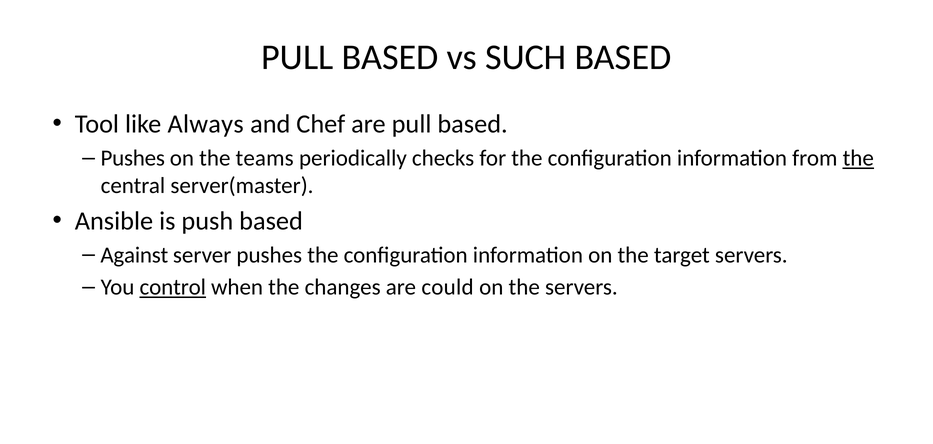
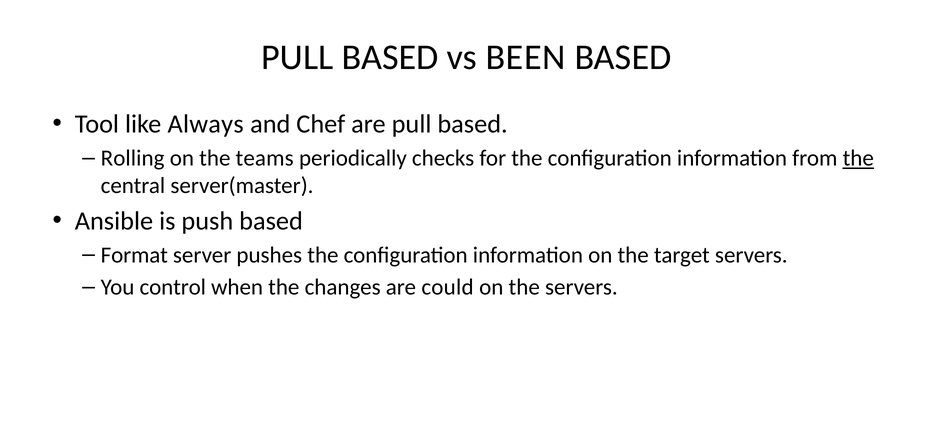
SUCH: SUCH -> BEEN (526, 57)
Pushes: Pushes -> Rolling (133, 158)
Against: Against -> Format (134, 255)
control underline: present -> none (173, 287)
